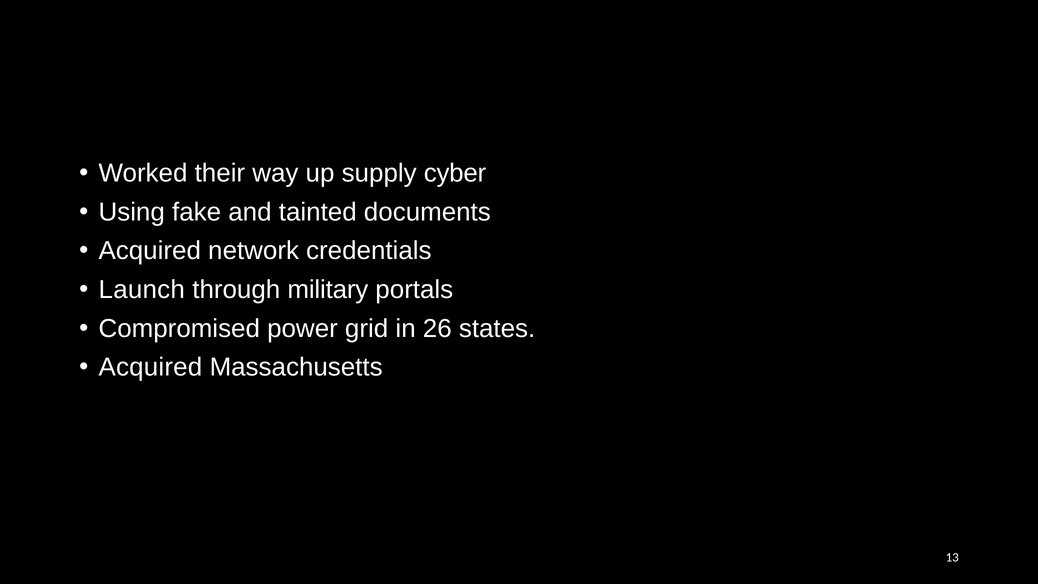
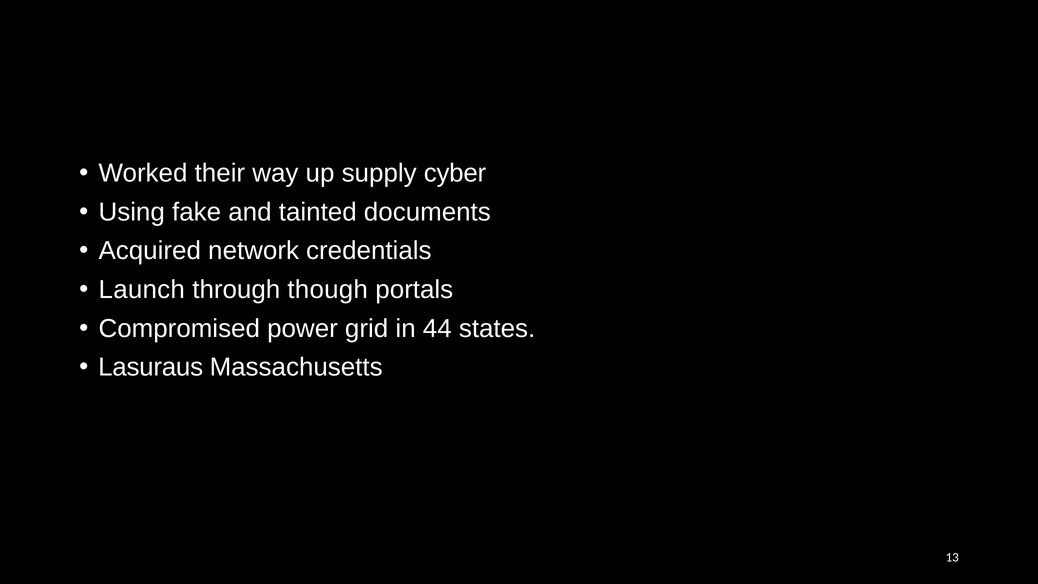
military: military -> though (328, 290)
26: 26 -> 44 (437, 329)
Acquired: Acquired -> Lasuraus (151, 367)
